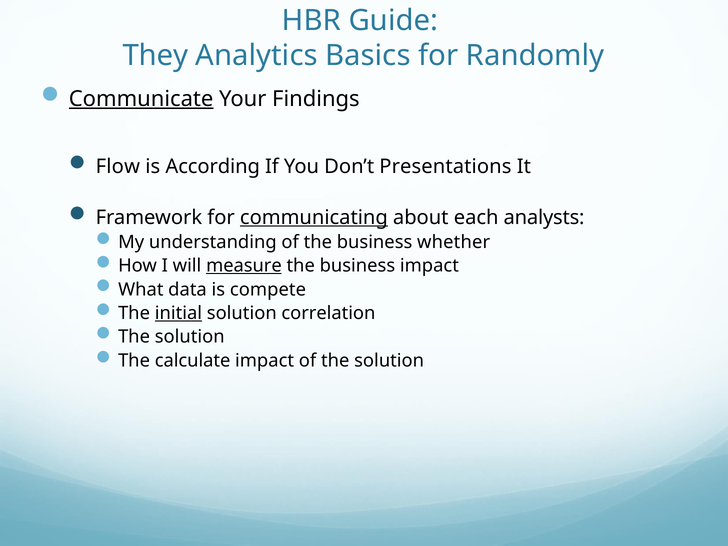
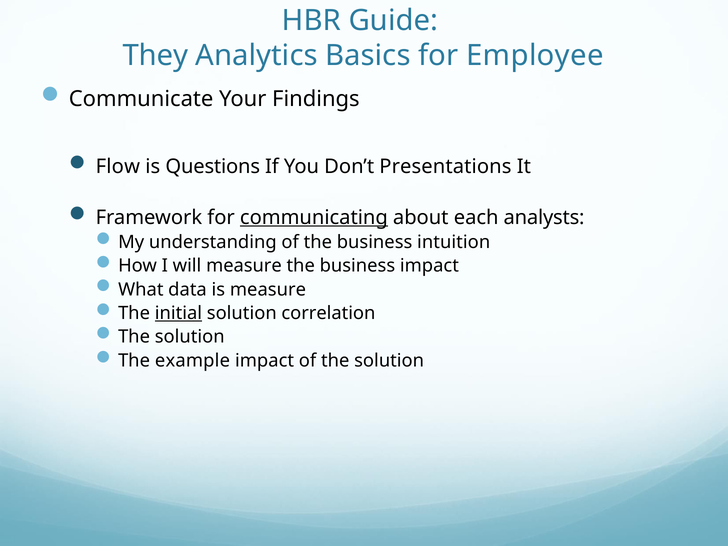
Randomly: Randomly -> Employee (535, 56)
Communicate underline: present -> none (141, 99)
According: According -> Questions (213, 167)
whether: whether -> intuition (454, 242)
measure underline: present -> none (244, 266)
is compete: compete -> measure (268, 289)
calculate: calculate -> example (192, 361)
